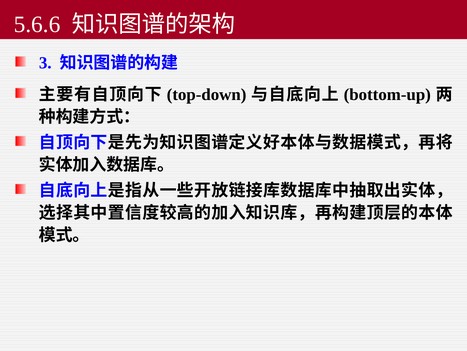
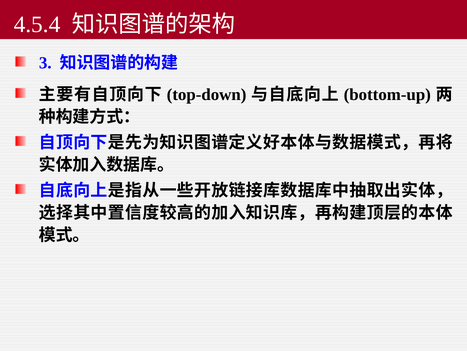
5.6.6: 5.6.6 -> 4.5.4 (37, 24)
